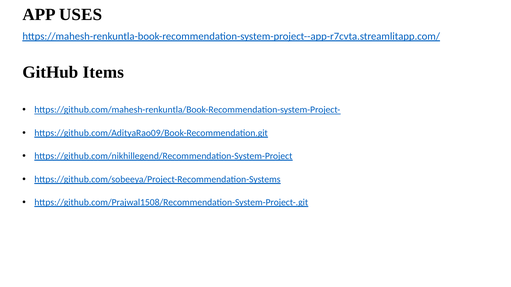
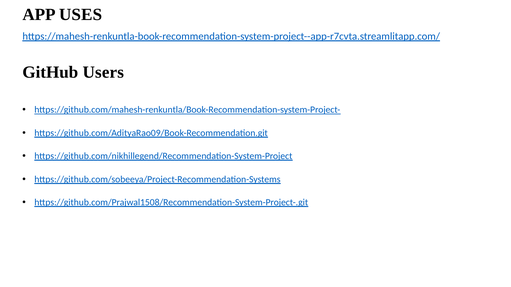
Items: Items -> Users (103, 72)
